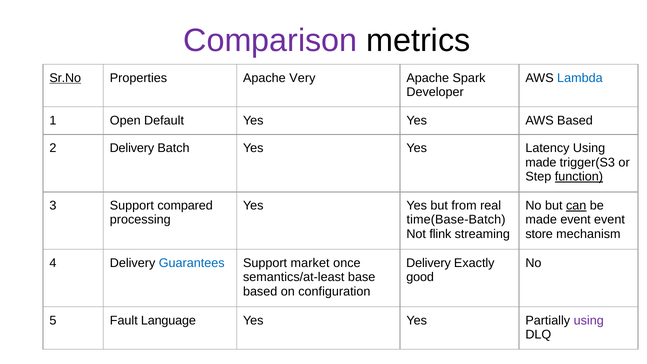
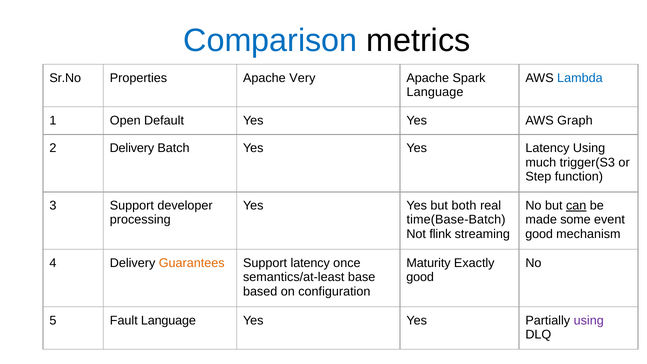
Comparison colour: purple -> blue (270, 41)
Sr.No underline: present -> none (65, 78)
Developer: Developer -> Language (435, 92)
AWS Based: Based -> Graph (575, 120)
made: made -> much (541, 162)
function underline: present -> none (579, 177)
compared: compared -> developer (185, 206)
from: from -> both (464, 206)
made event: event -> some (576, 220)
store: store -> good (539, 234)
Guarantees colour: blue -> orange (192, 263)
Support market: market -> latency (310, 263)
Delivery: Delivery -> Maturity (428, 263)
